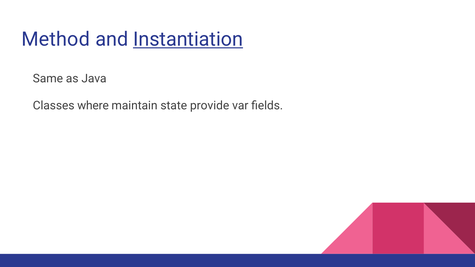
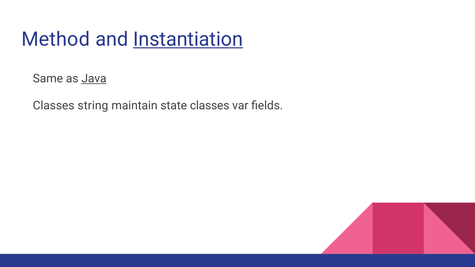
Java underline: none -> present (94, 79)
where: where -> string (93, 106)
state provide: provide -> classes (210, 106)
